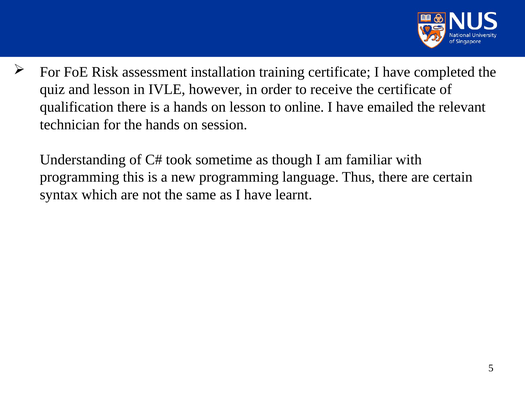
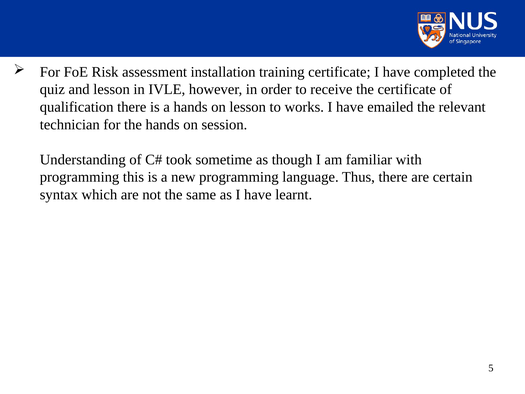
online: online -> works (304, 107)
